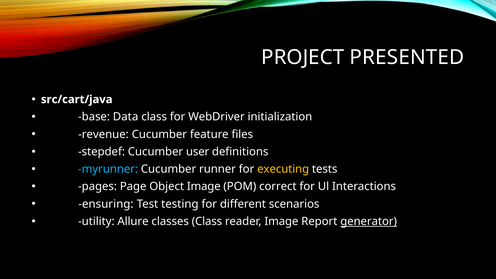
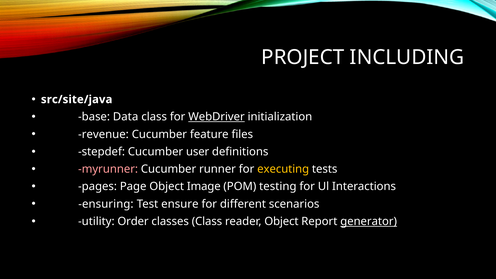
PRESENTED: PRESENTED -> INCLUDING (407, 57)
src/cart/java: src/cart/java -> src/site/java (77, 99)
WebDriver underline: none -> present (216, 117)
myrunner colour: light blue -> pink (108, 169)
correct: correct -> testing (278, 187)
testing: testing -> ensure (180, 204)
Allure: Allure -> Order (133, 221)
reader Image: Image -> Object (281, 221)
